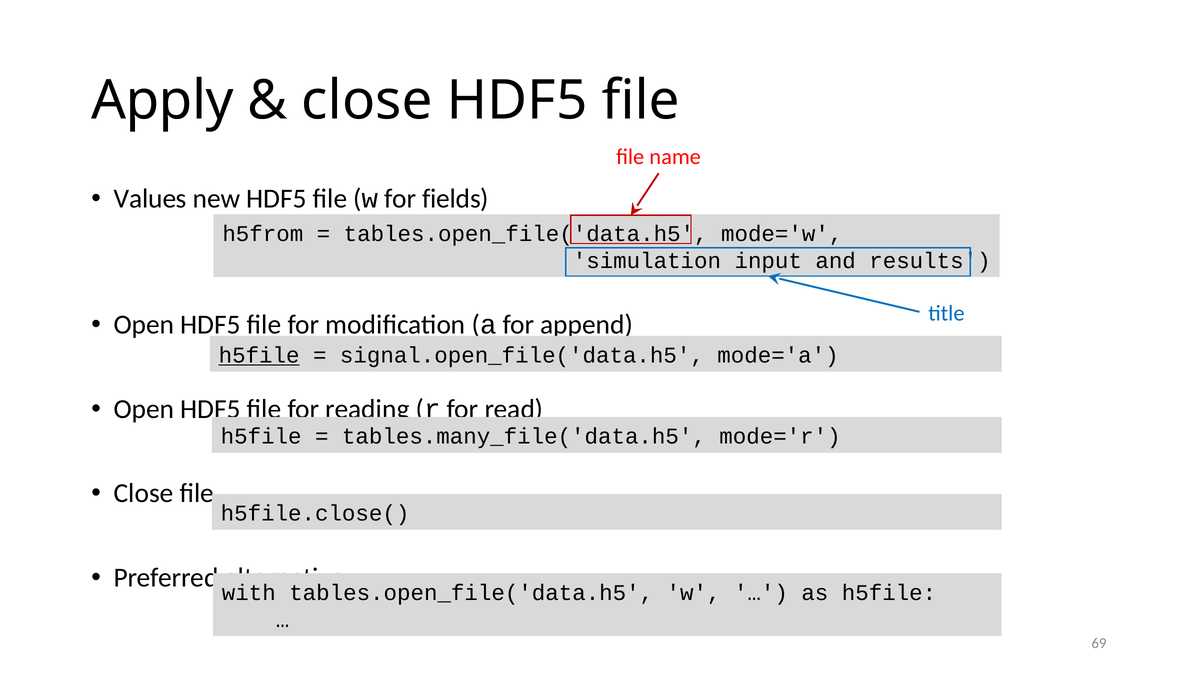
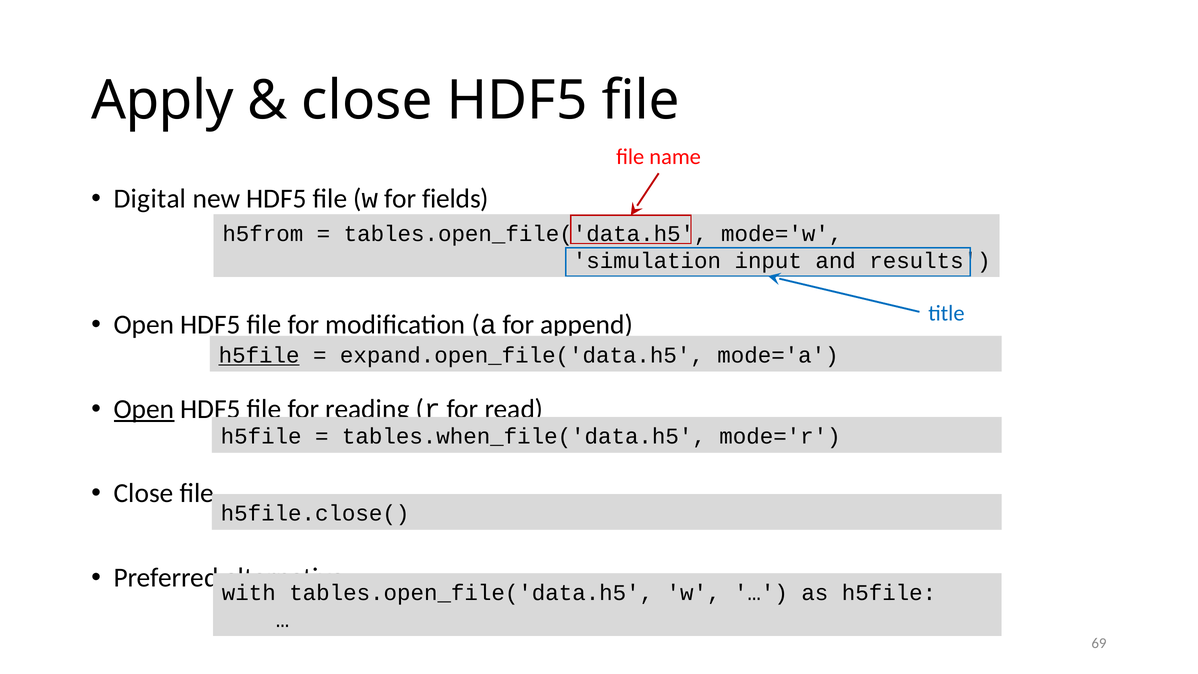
Values: Values -> Digital (150, 199)
signal.open_file('data.h5: signal.open_file('data.h5 -> expand.open_file('data.h5 (522, 355)
Open underline: none -> present (144, 409)
tables.many_file('data.h5: tables.many_file('data.h5 -> tables.when_file('data.h5 (524, 436)
